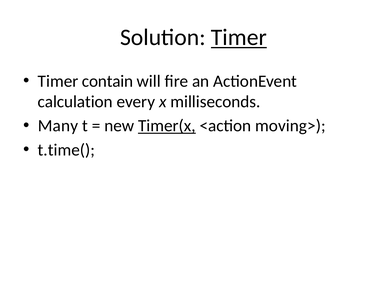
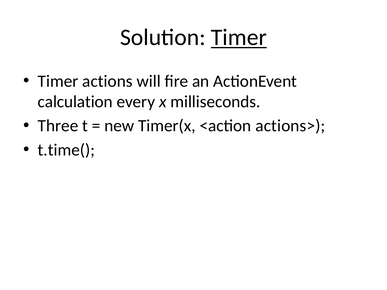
contain: contain -> actions (107, 81)
Many: Many -> Three (58, 126)
Timer(x underline: present -> none (167, 126)
moving>: moving> -> actions> (290, 126)
